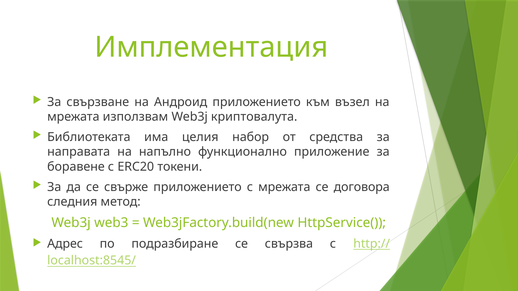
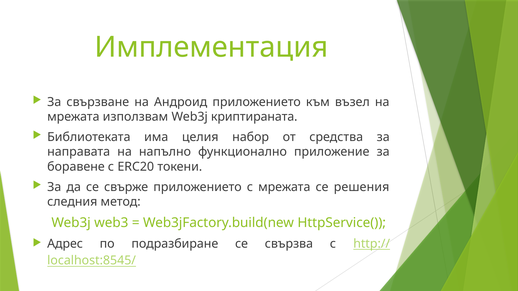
криптовалута: криптовалута -> криптираната (254, 117)
договора: договора -> решения (362, 187)
